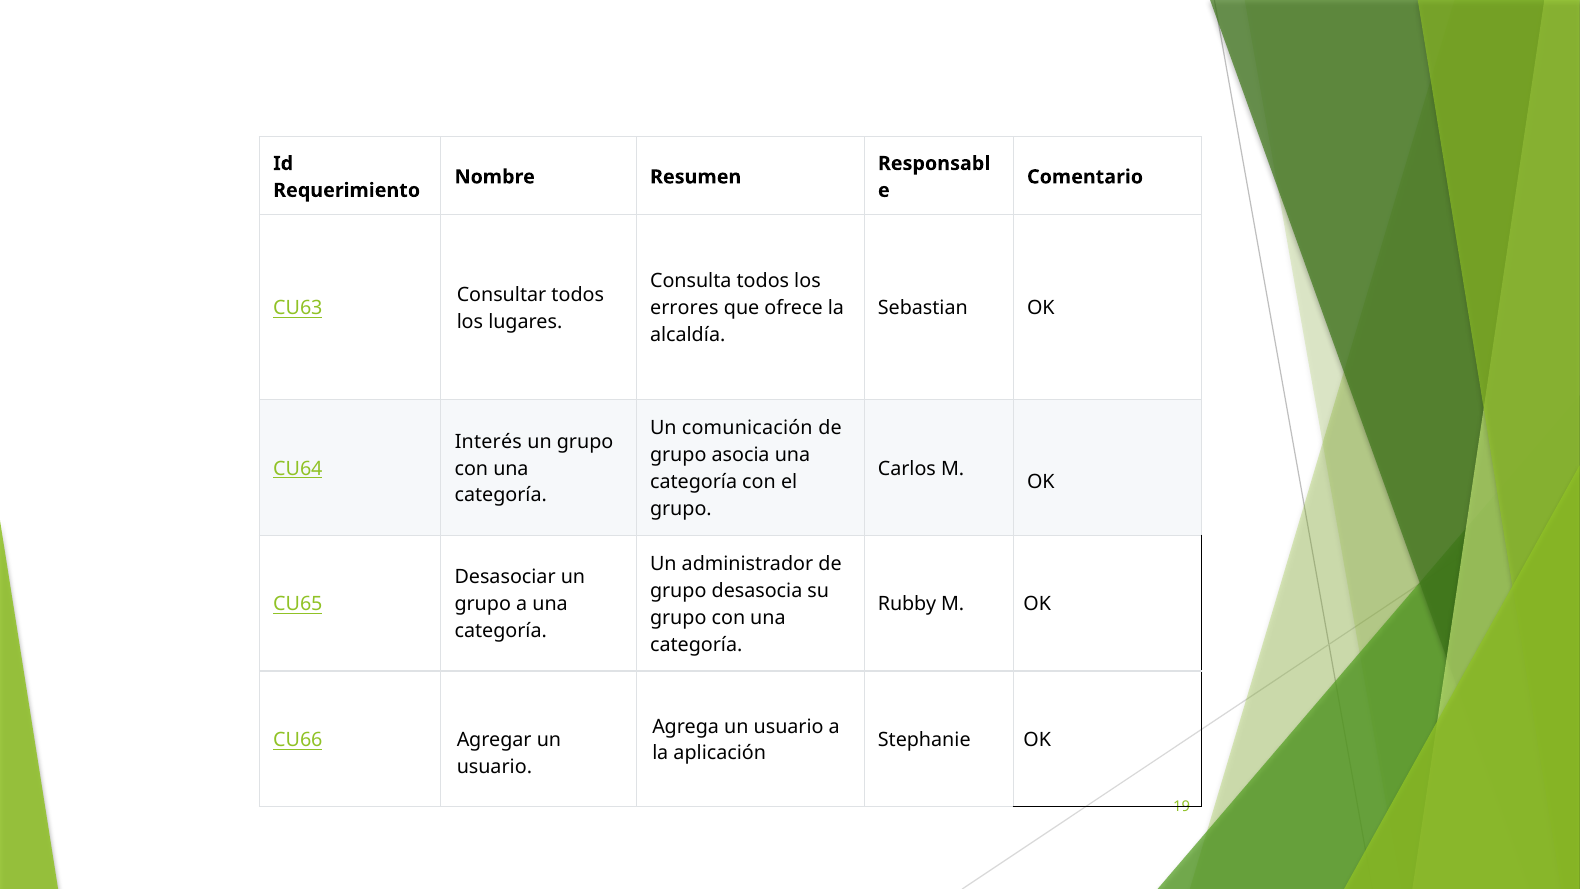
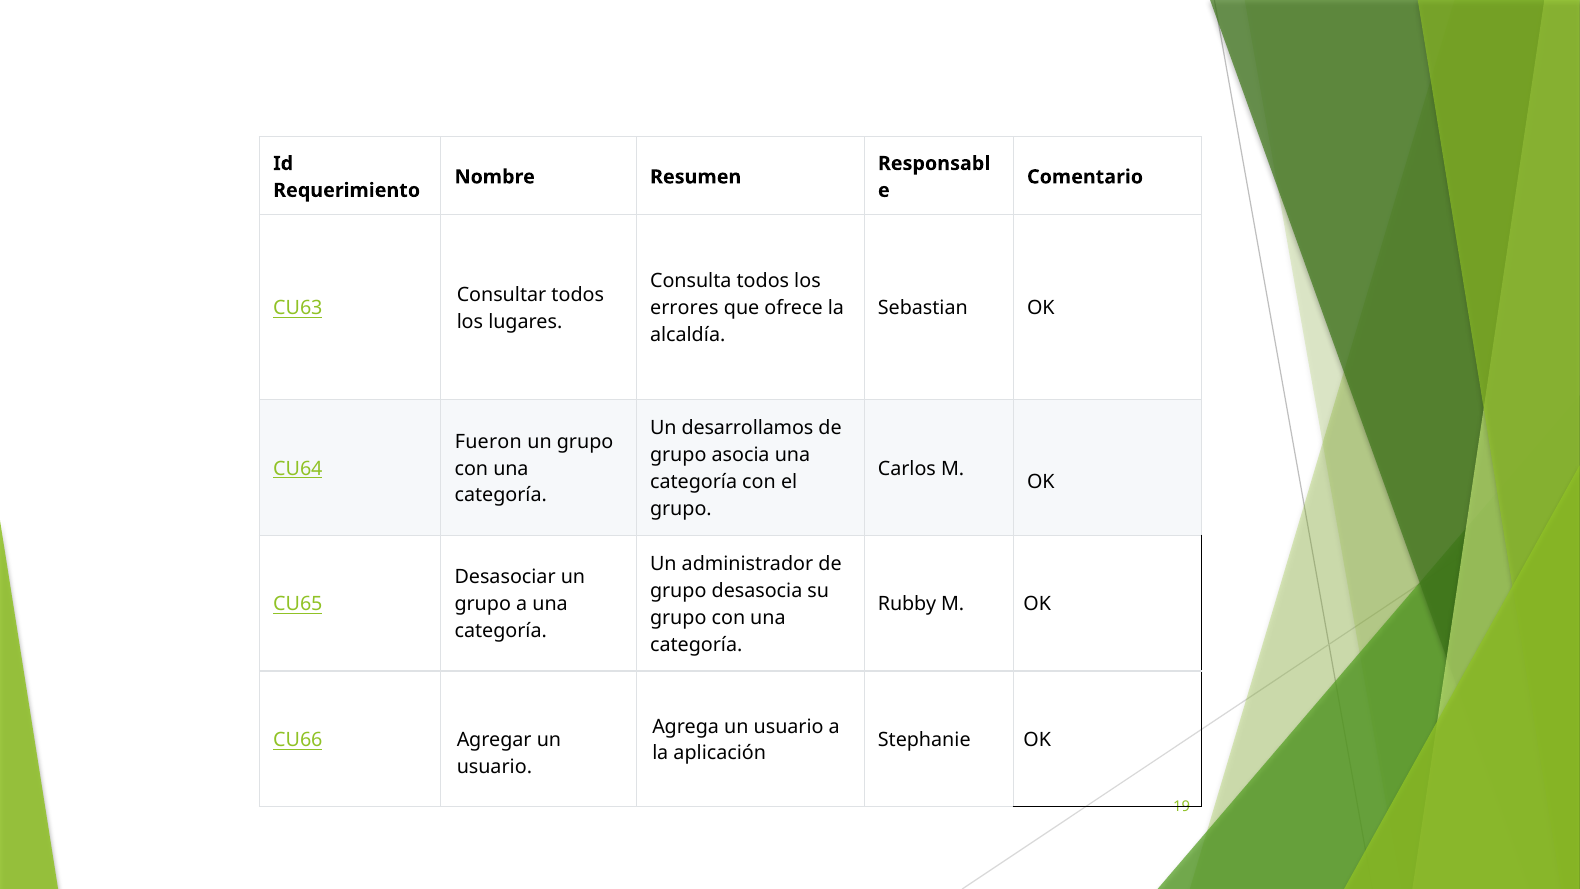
comunicación: comunicación -> desarrollamos (747, 428)
Interés: Interés -> Fueron (488, 441)
